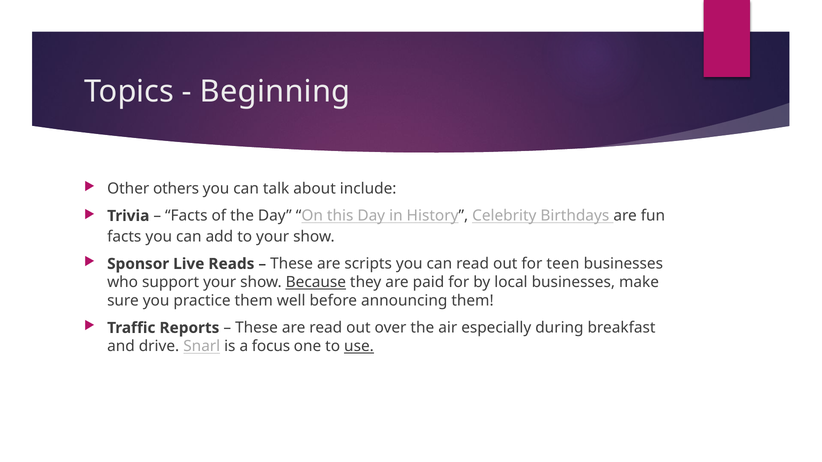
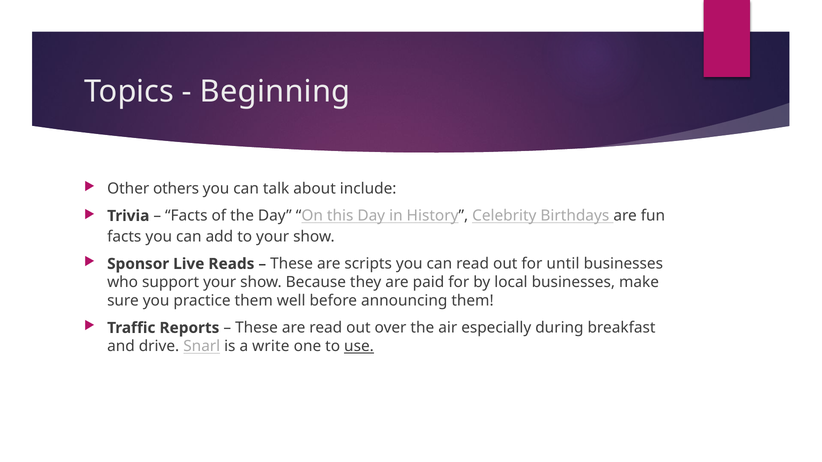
teen: teen -> until (563, 264)
Because underline: present -> none (316, 283)
focus: focus -> write (271, 347)
